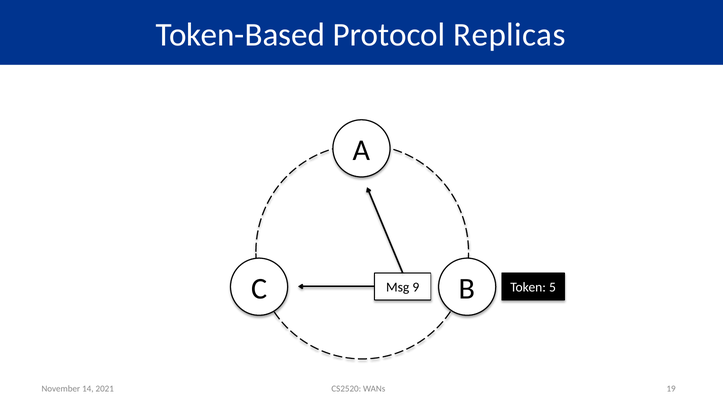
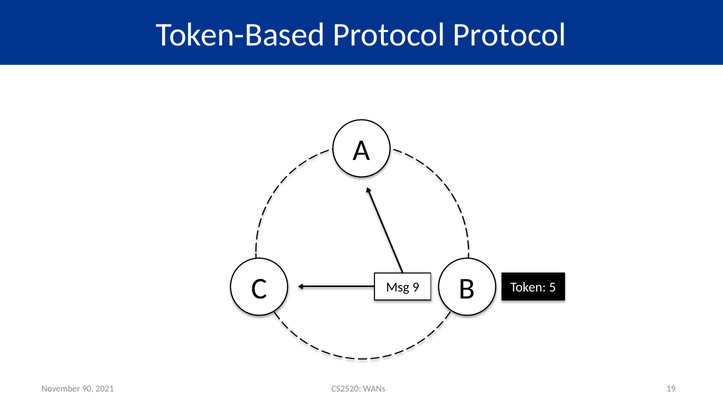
Protocol Replicas: Replicas -> Protocol (510, 35)
14: 14 -> 90 (88, 388)
